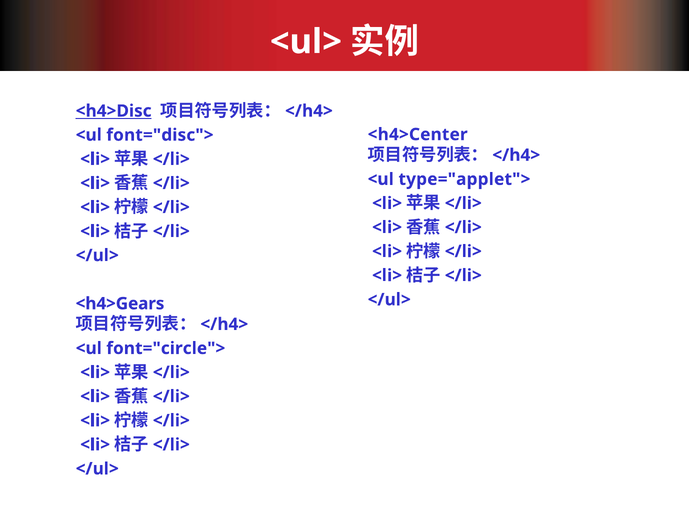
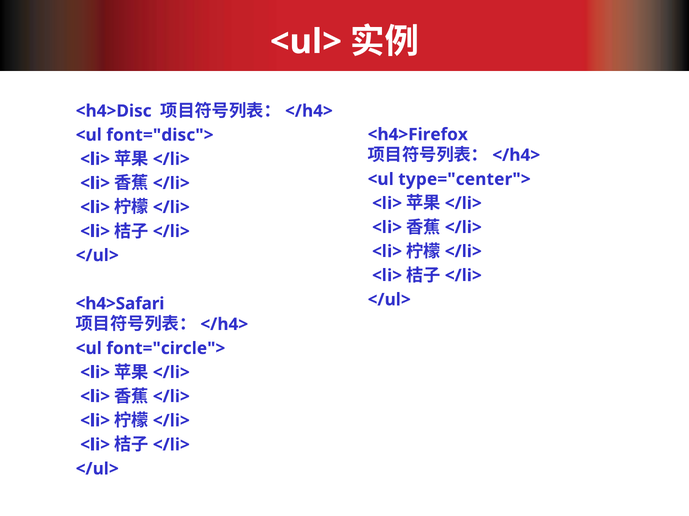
<h4>Disc underline: present -> none (114, 111)
<h4>Center: <h4>Center -> <h4>Firefox (418, 135)
type="applet">: type="applet"> -> type="center"> (464, 179)
<h4>Gears: <h4>Gears -> <h4>Safari (120, 304)
